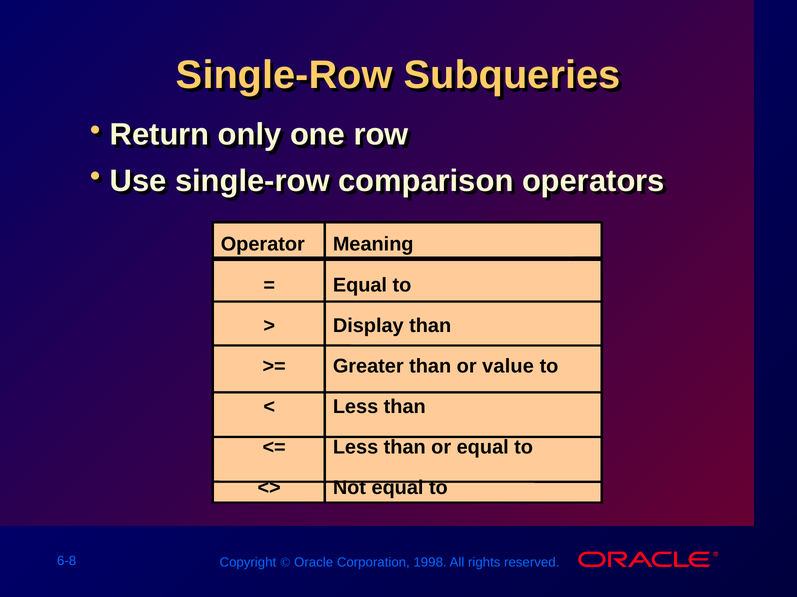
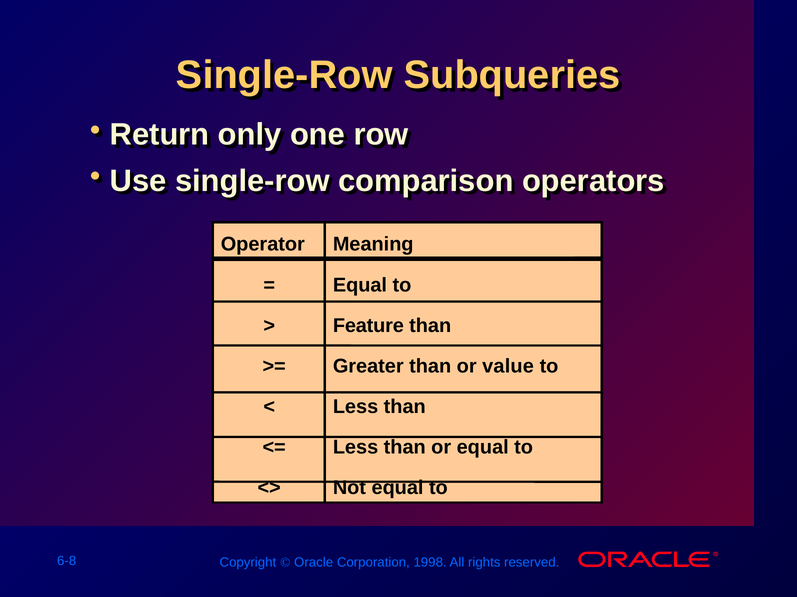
Display: Display -> Feature (368, 326)
